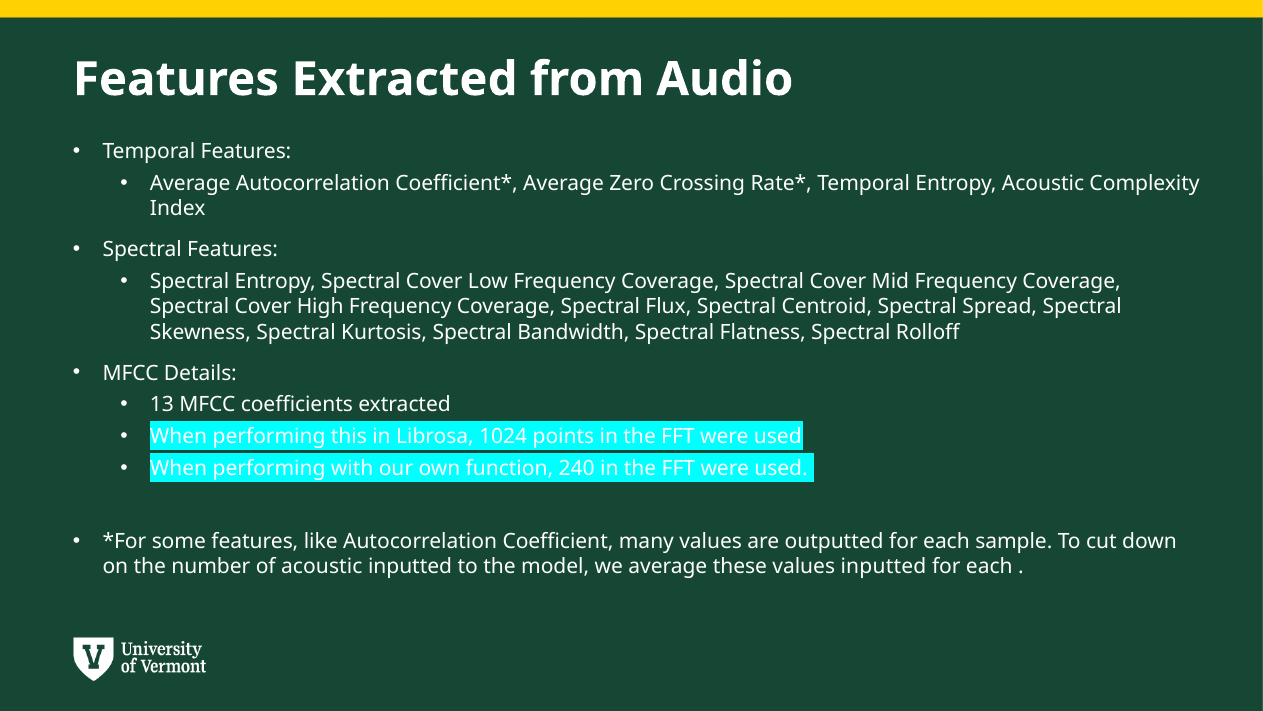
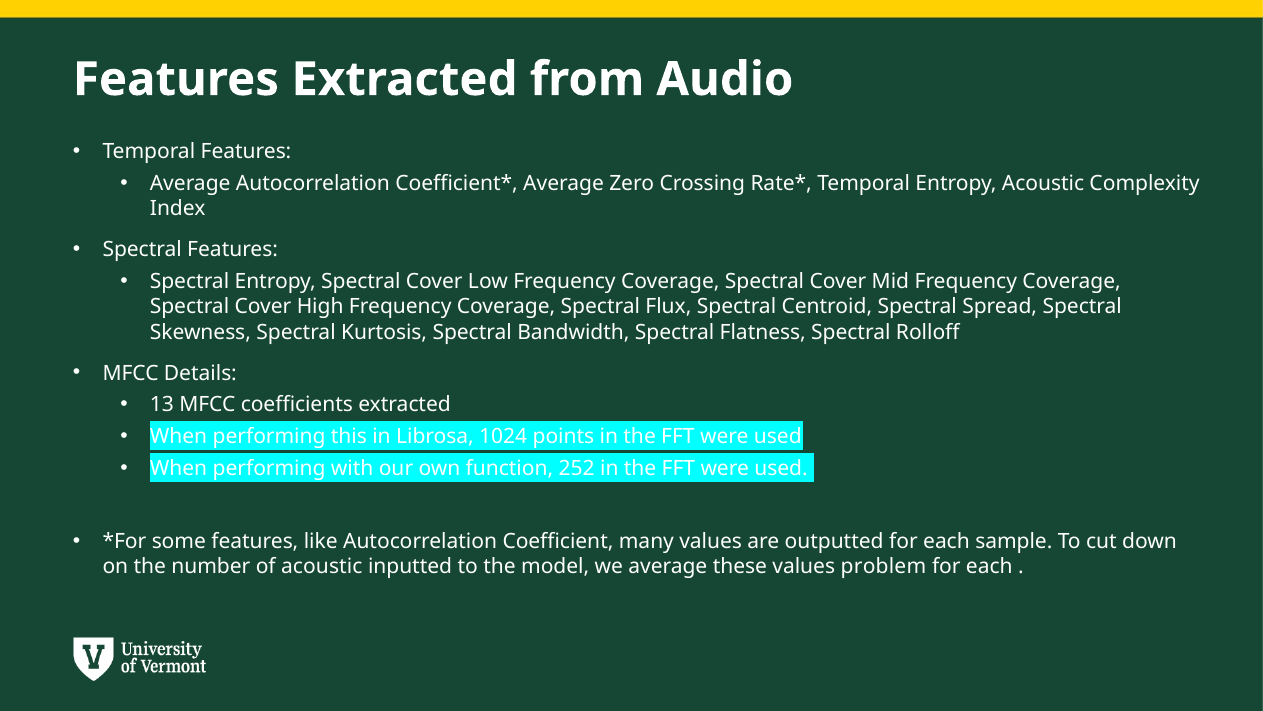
240: 240 -> 252 (577, 468)
values inputted: inputted -> problem (883, 566)
